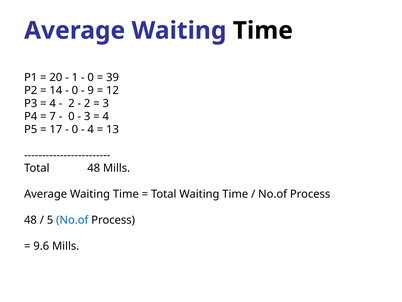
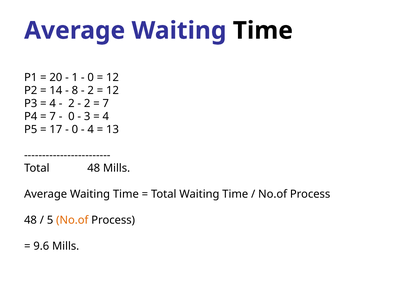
39: 39 -> 12 (113, 77)
0: 0 -> 8 (75, 90)
9: 9 -> 2 (91, 90)
3: 3 -> 7 (106, 103)
No.of colour: blue -> orange (72, 220)
